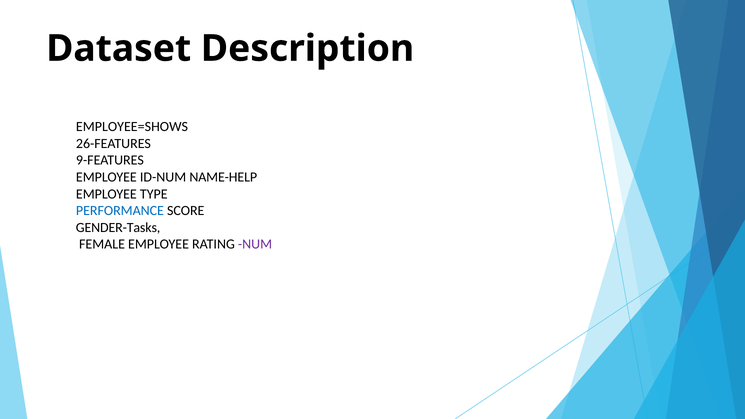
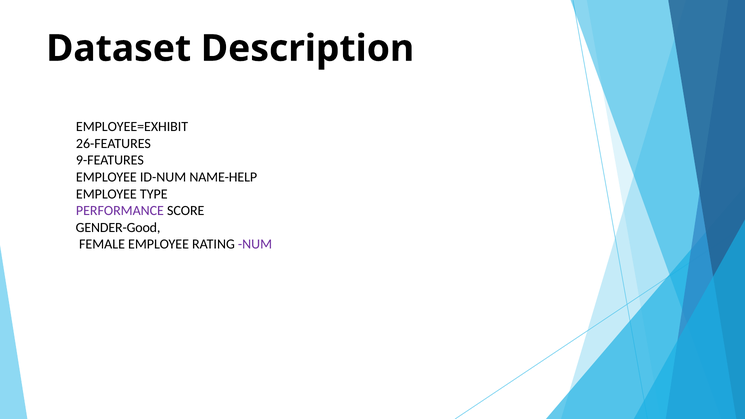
EMPLOYEE=SHOWS: EMPLOYEE=SHOWS -> EMPLOYEE=EXHIBIT (132, 127)
PERFORMANCE colour: blue -> purple (120, 211)
GENDER-Tasks: GENDER-Tasks -> GENDER-Good (118, 227)
